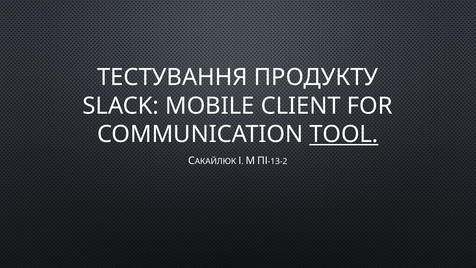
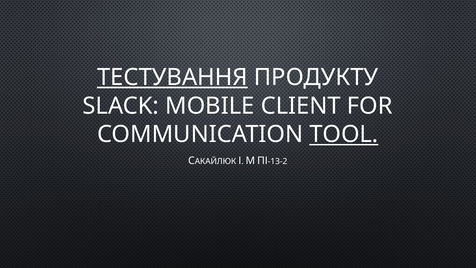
ТЕСТУВАННЯ underline: none -> present (172, 77)
